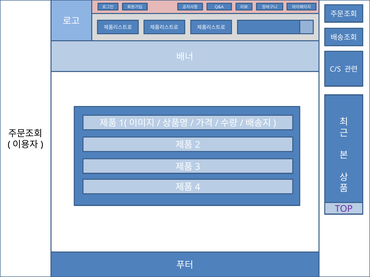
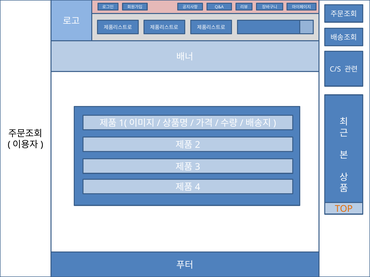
TOP colour: purple -> orange (344, 209)
